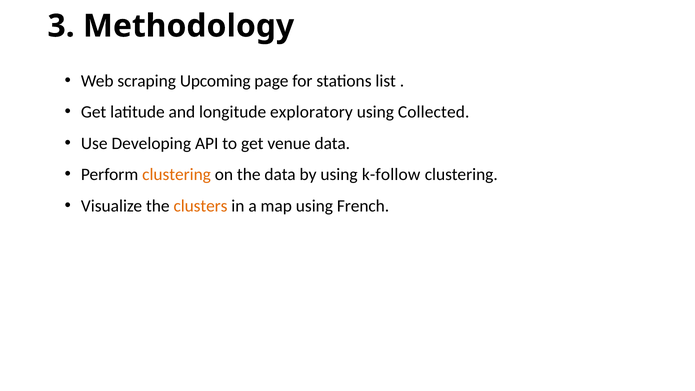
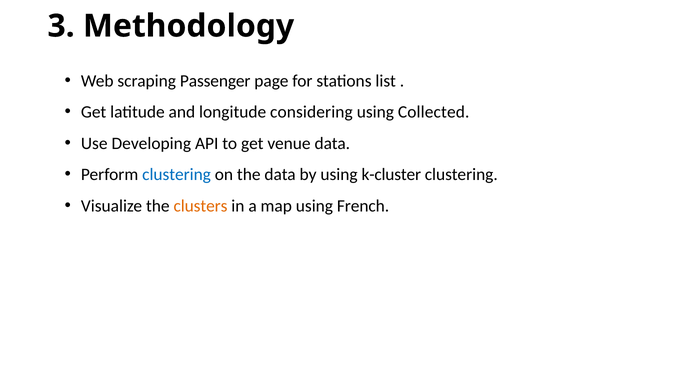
Upcoming: Upcoming -> Passenger (215, 81)
exploratory: exploratory -> considering (311, 112)
clustering colour: orange -> blue (177, 175)
k-follow: k-follow -> k-cluster (391, 175)
